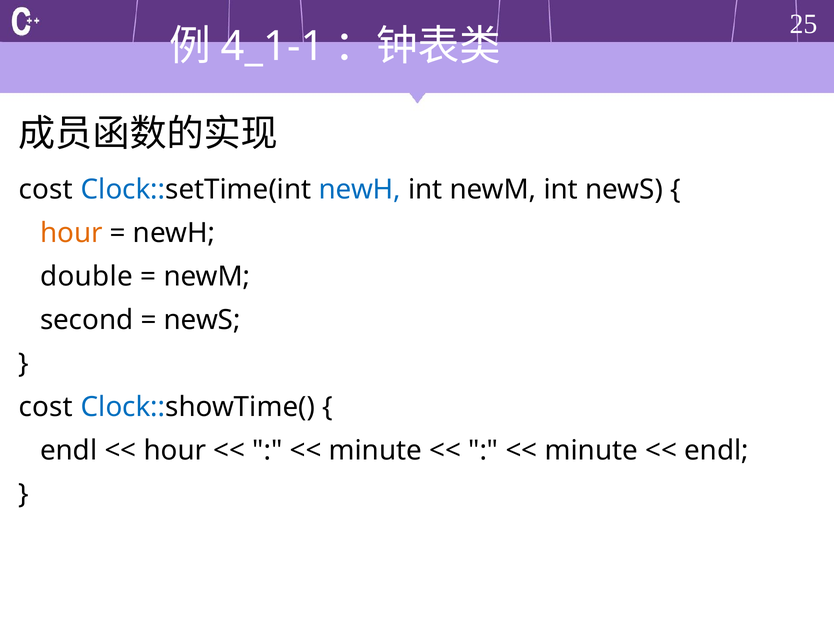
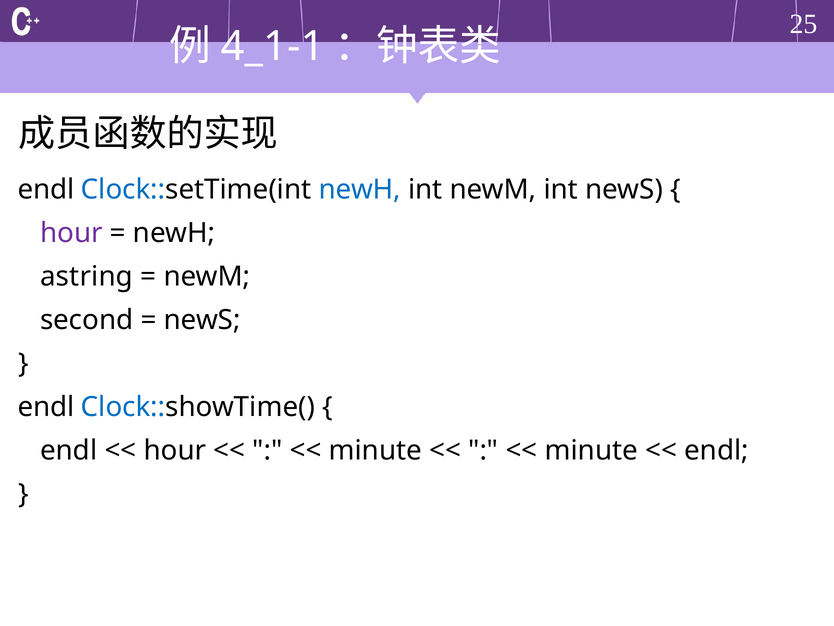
cost: cost -> endl (46, 189)
hour colour: orange -> purple (71, 233)
double: double -> astring (87, 276)
cost: cost -> endl (46, 407)
